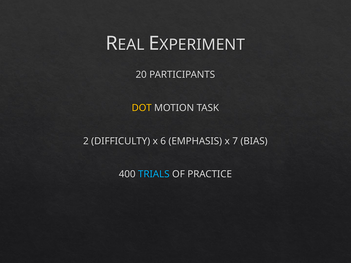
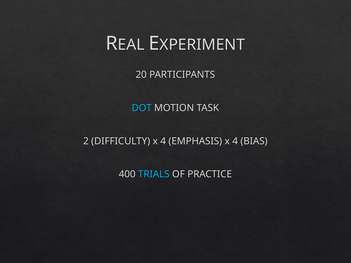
DOT colour: yellow -> light blue (142, 108)
DIFFICULTY x 6: 6 -> 4 (163, 141)
EMPHASIS x 7: 7 -> 4 (235, 141)
